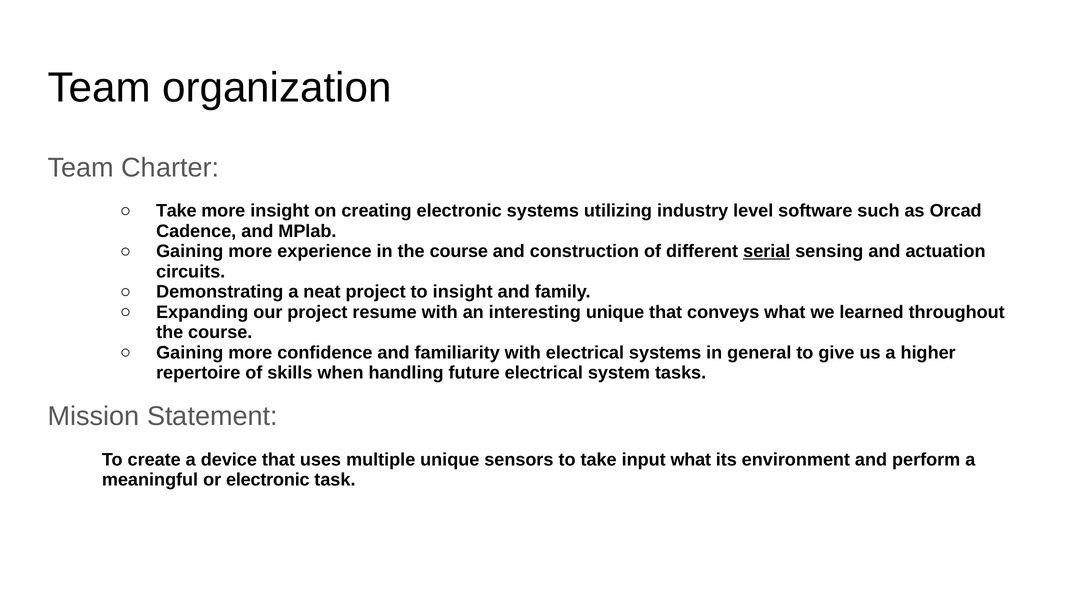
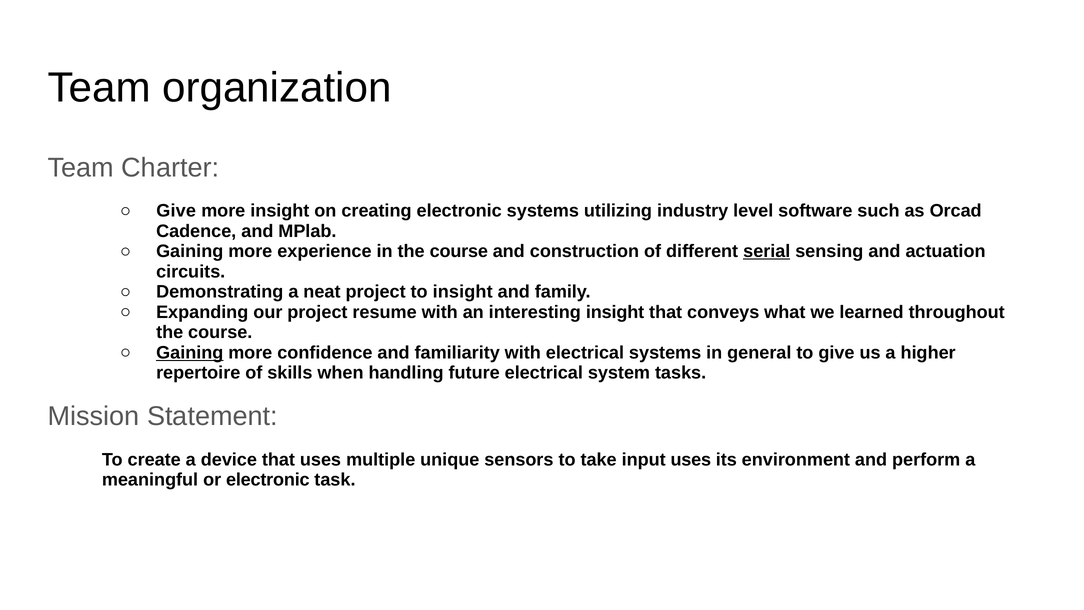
Take: Take -> Give (176, 211)
interesting unique: unique -> insight (615, 312)
Gaining underline: none -> present (190, 352)
input what: what -> uses (691, 459)
